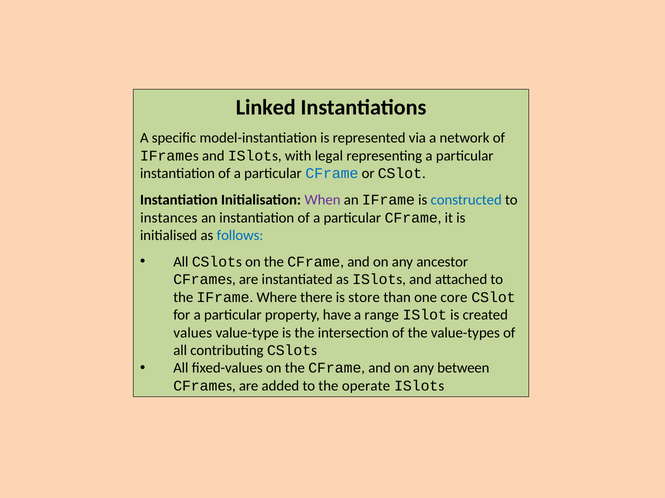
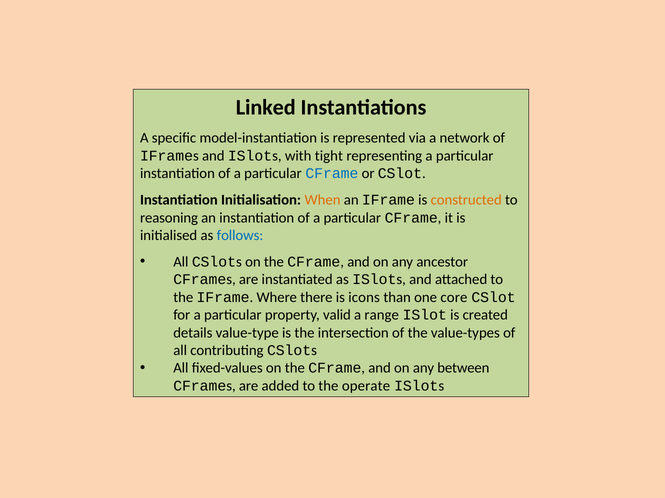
legal: legal -> tight (329, 156)
When colour: purple -> orange (323, 200)
constructed colour: blue -> orange (466, 200)
instances: instances -> reasoning (169, 218)
store: store -> icons (364, 298)
have: have -> valid (337, 315)
values: values -> details (193, 333)
